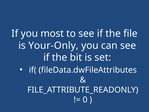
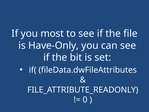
Your-Only: Your-Only -> Have-Only (54, 45)
